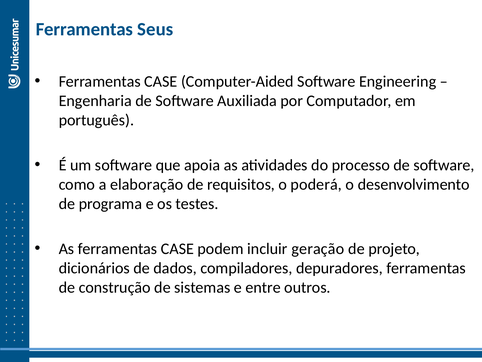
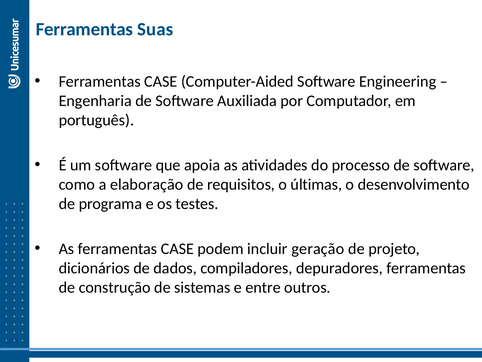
Seus: Seus -> Suas (155, 29)
poderá: poderá -> últimas (316, 184)
